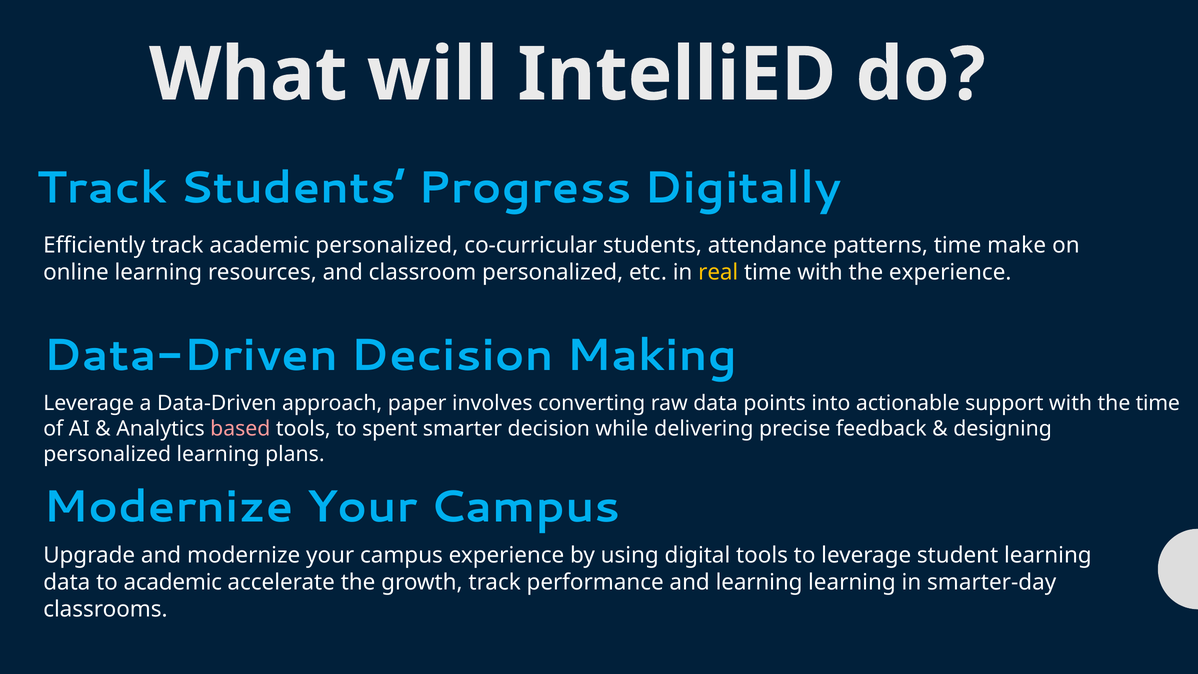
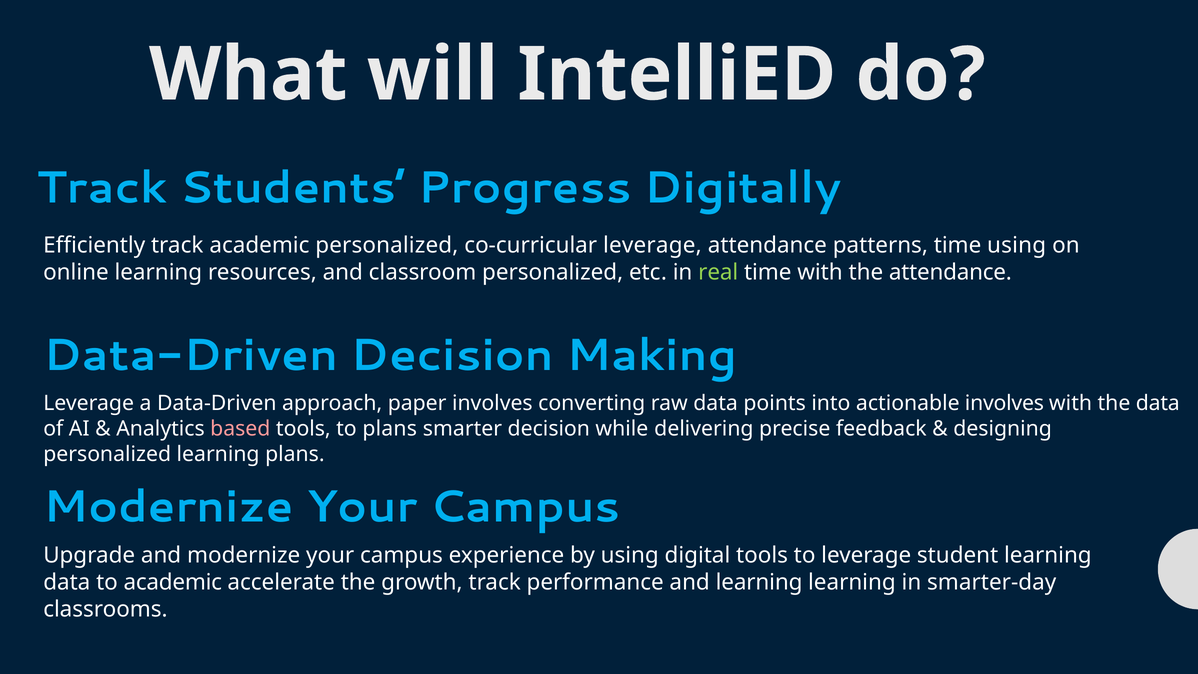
co-curricular students: students -> leverage (652, 245)
time make: make -> using (1017, 245)
real colour: yellow -> light green (718, 272)
the experience: experience -> attendance (950, 272)
actionable support: support -> involves (1004, 403)
the time: time -> data (1158, 403)
to spent: spent -> plans (390, 429)
